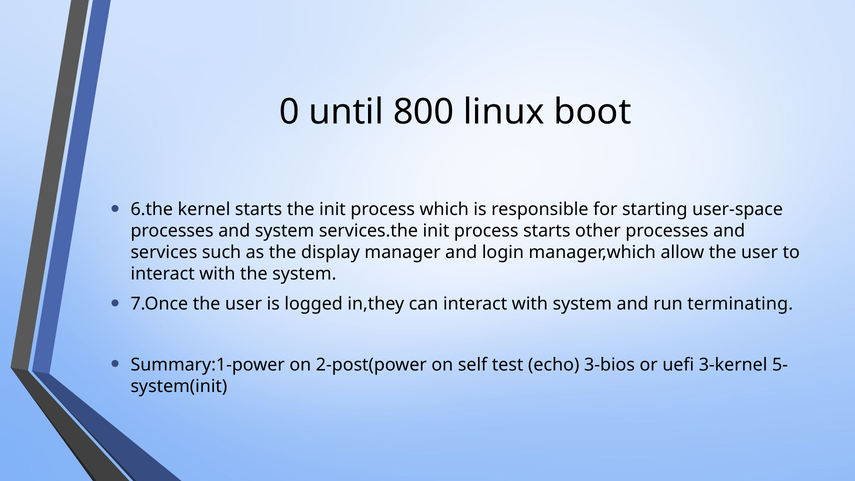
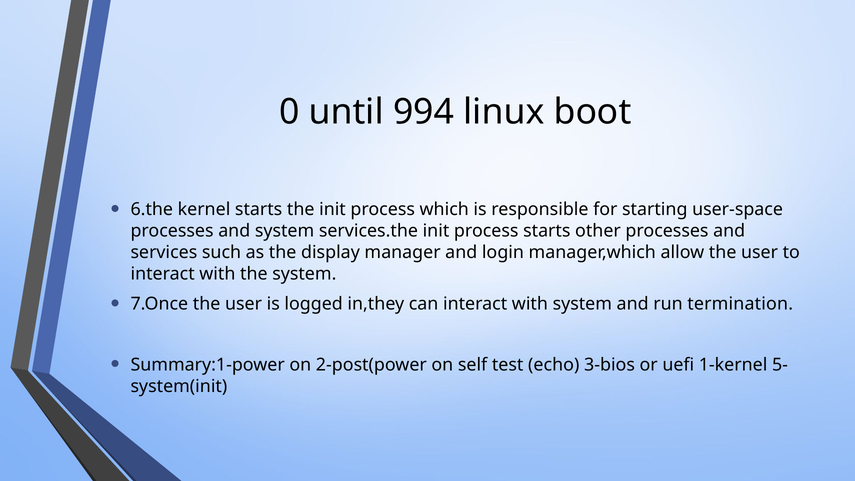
800: 800 -> 994 (424, 112)
terminating: terminating -> termination (740, 304)
3-kernel: 3-kernel -> 1-kernel (733, 365)
